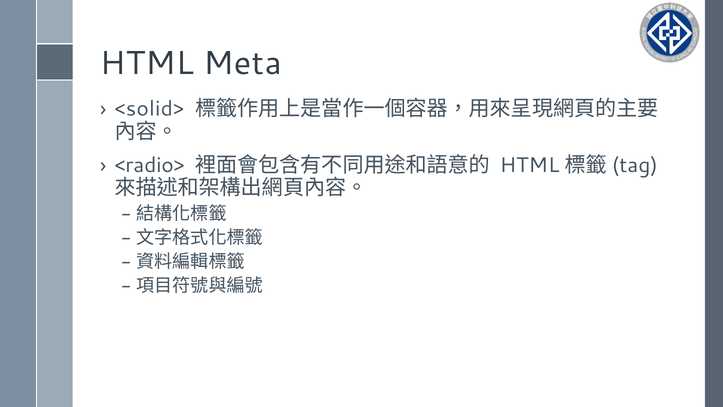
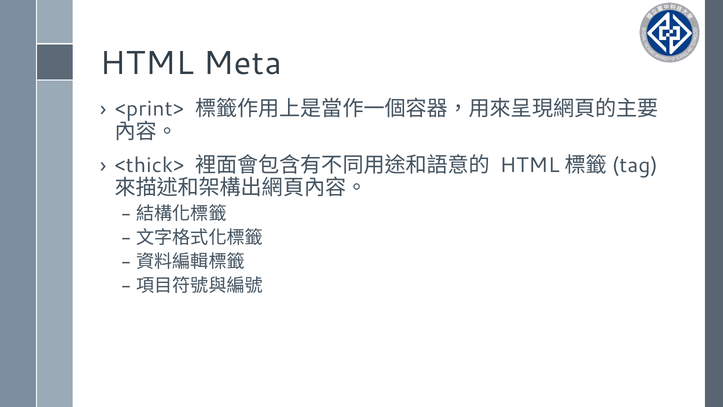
<solid>: <solid> -> <print> (149, 109)
<radio>: <radio> -> <thick> (149, 165)
